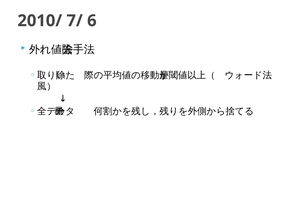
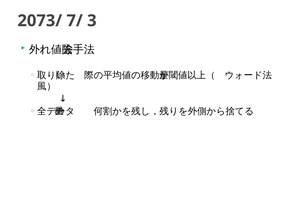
2010/: 2010/ -> 2073/ (40, 21)
6: 6 -> 3 (92, 21)
